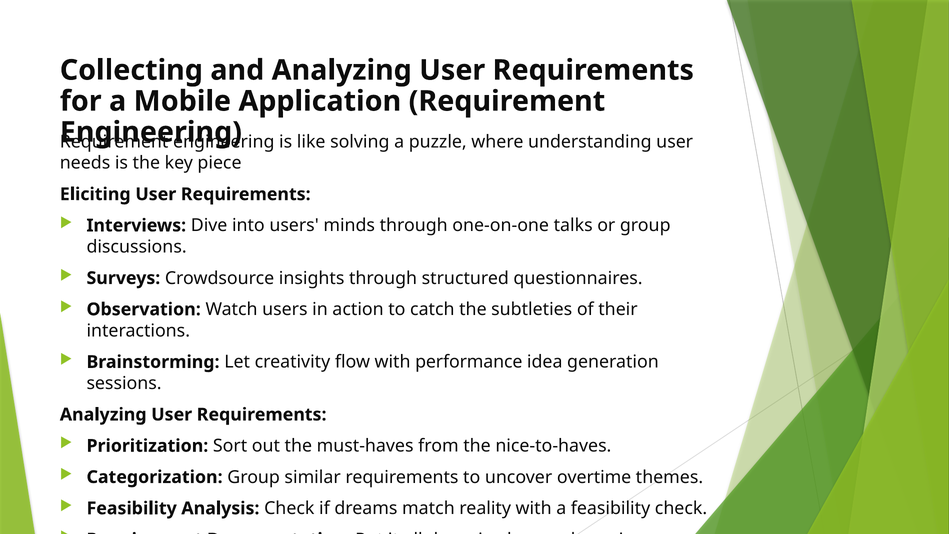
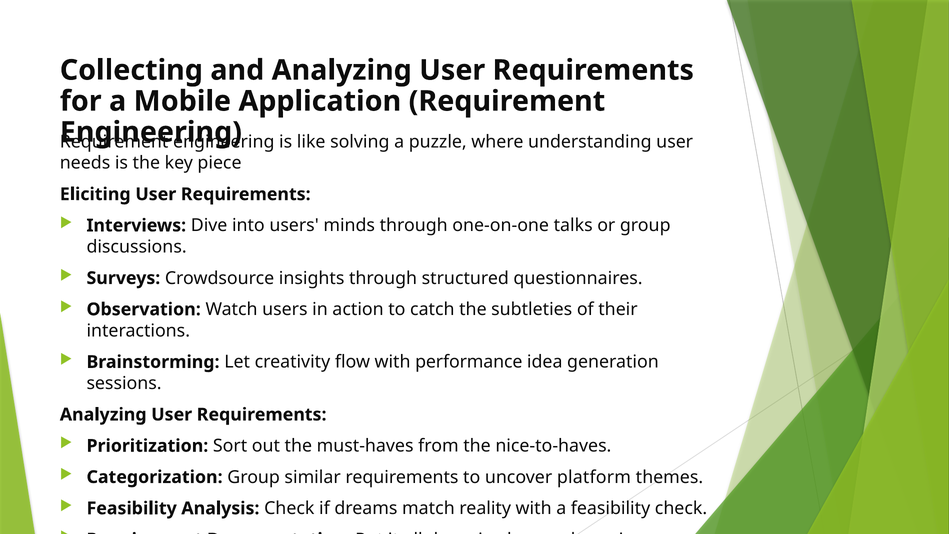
overtime: overtime -> platform (594, 477)
